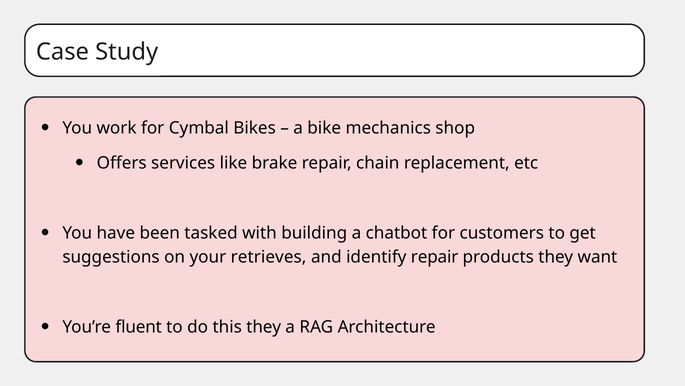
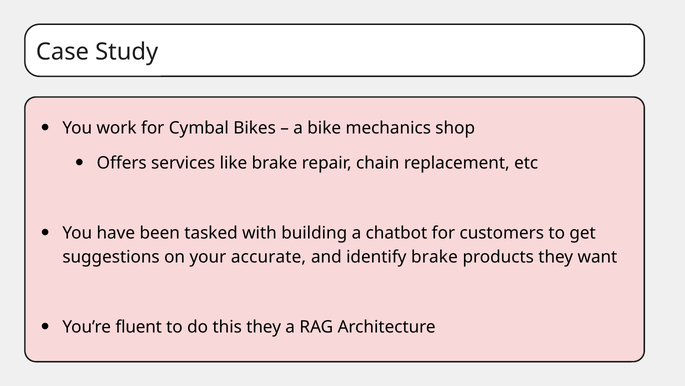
retrieves: retrieves -> accurate (269, 257)
identify repair: repair -> brake (434, 257)
